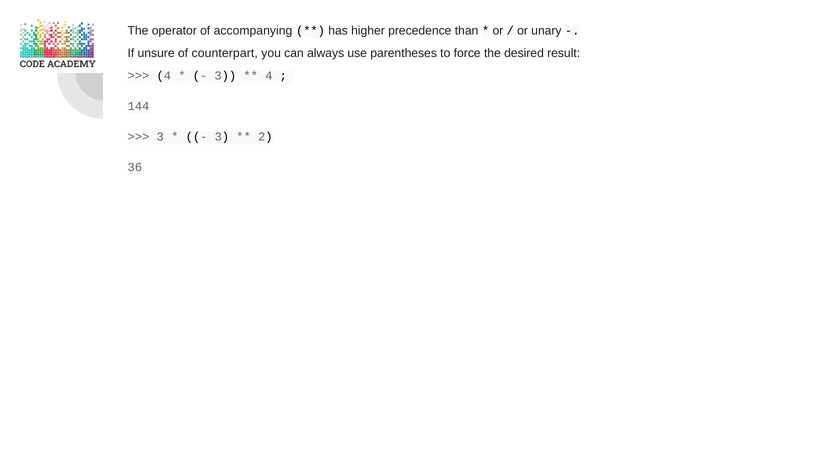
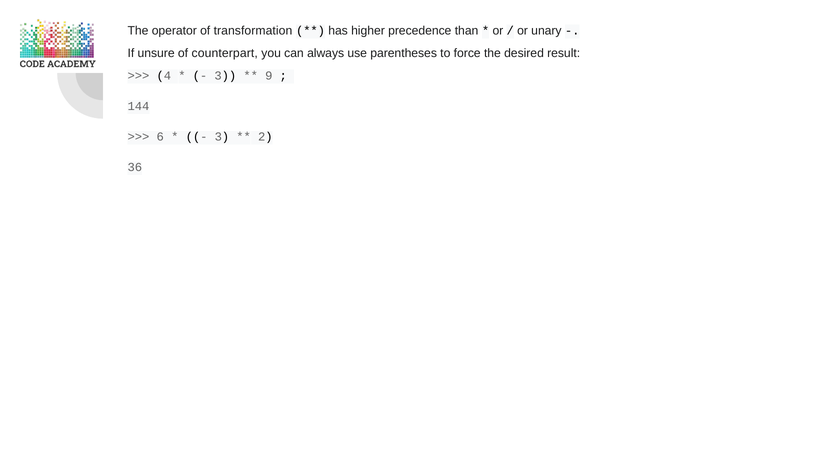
accompanying: accompanying -> transformation (253, 31)
4: 4 -> 9 (269, 76)
3: 3 -> 6 (160, 137)
